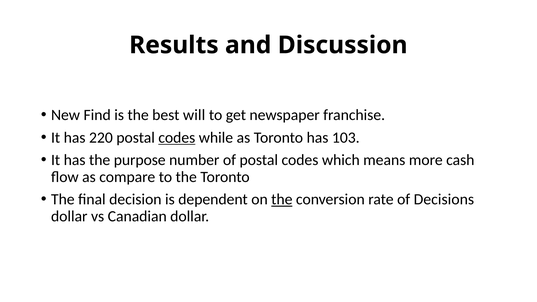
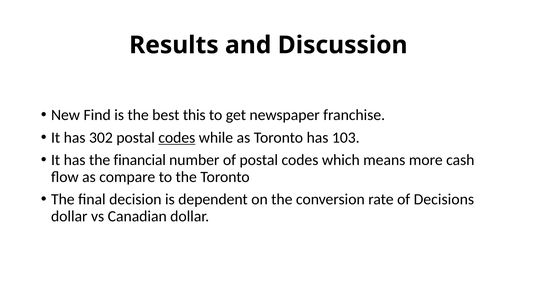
will: will -> this (194, 115)
220: 220 -> 302 (101, 138)
purpose: purpose -> financial (140, 160)
the underline: present -> none (282, 199)
